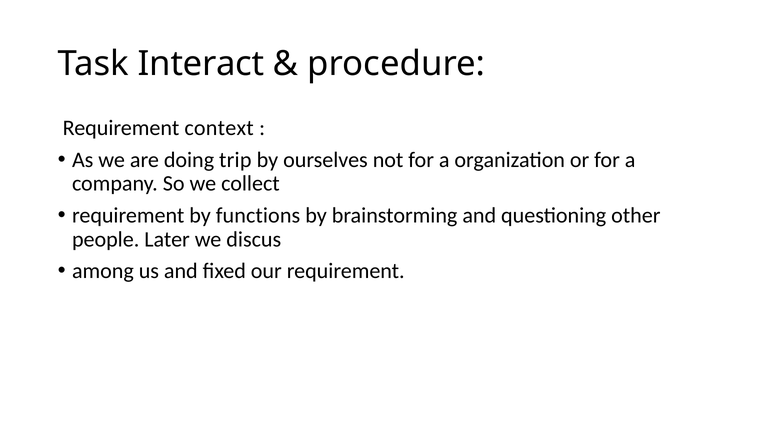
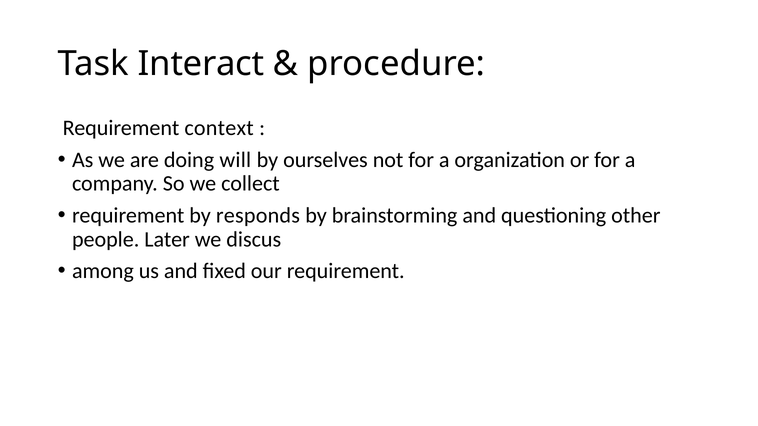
trip: trip -> will (235, 160)
functions: functions -> responds (258, 216)
